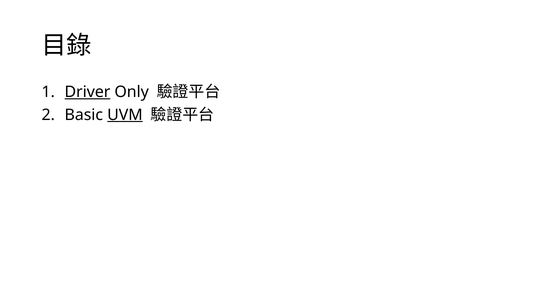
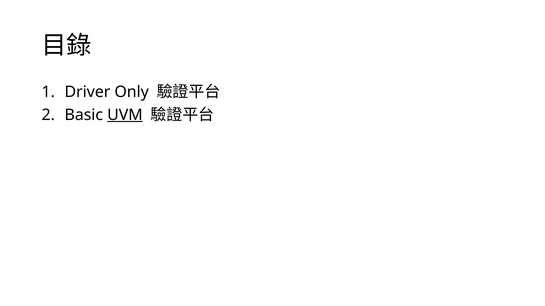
Driver underline: present -> none (87, 92)
